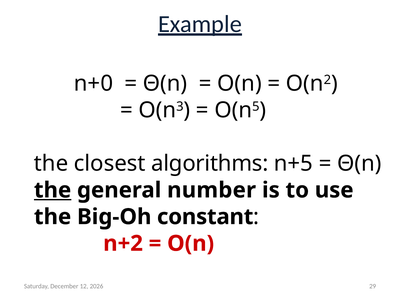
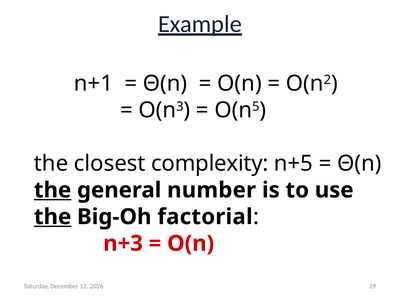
n+0: n+0 -> n+1 (93, 84)
algorithms: algorithms -> complexity (210, 164)
the underline: none -> present (53, 217)
constant: constant -> factorial (205, 217)
n+2: n+2 -> n+3 (123, 243)
